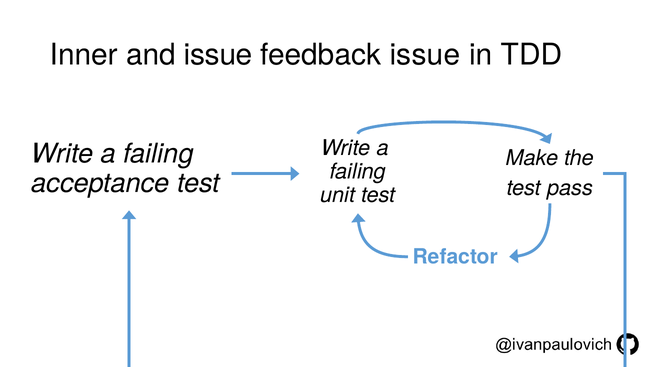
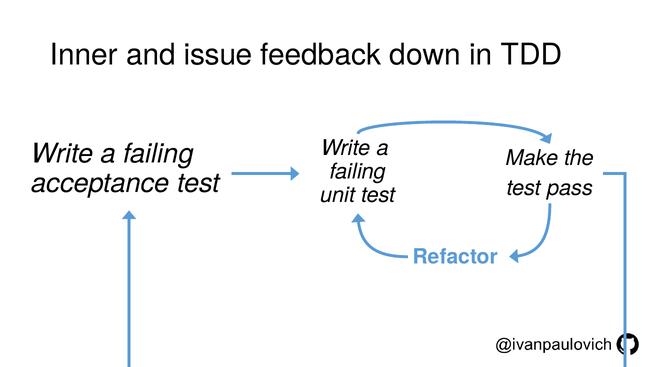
feedback issue: issue -> down (425, 55)
